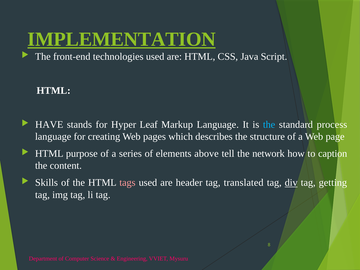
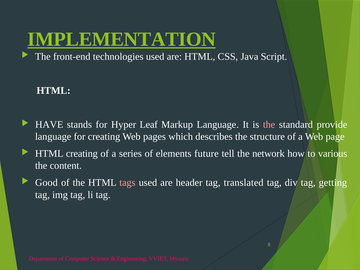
the colour: light blue -> pink (269, 125)
process: process -> provide (332, 125)
HTML purpose: purpose -> creating (82, 154)
above: above -> future (206, 154)
caption: caption -> various (333, 154)
Skills: Skills -> Good (46, 183)
div underline: present -> none (291, 183)
